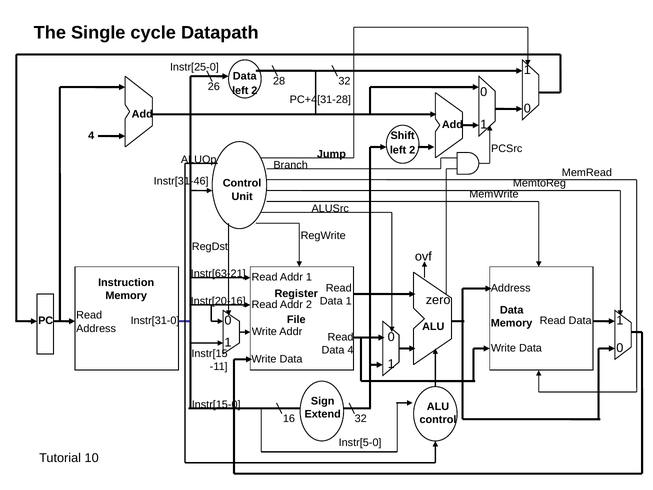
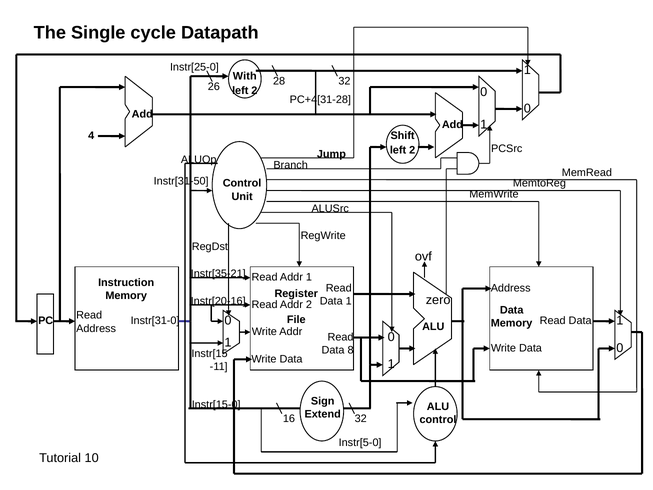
Data: Data -> With (245, 76)
Instr[31-46: Instr[31-46 -> Instr[31-50 (181, 181)
Instr[63-21: Instr[63-21 -> Instr[35-21 (218, 274)
Data 4: 4 -> 8 (351, 350)
